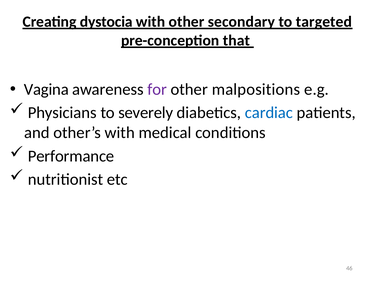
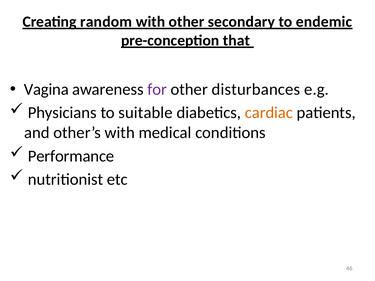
dystocia: dystocia -> random (106, 22)
targeted: targeted -> endemic (324, 22)
malpositions: malpositions -> disturbances (256, 90)
severely: severely -> suitable (146, 113)
cardiac colour: blue -> orange (269, 113)
